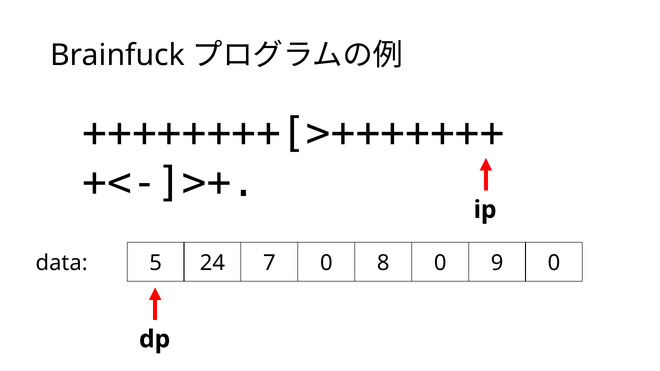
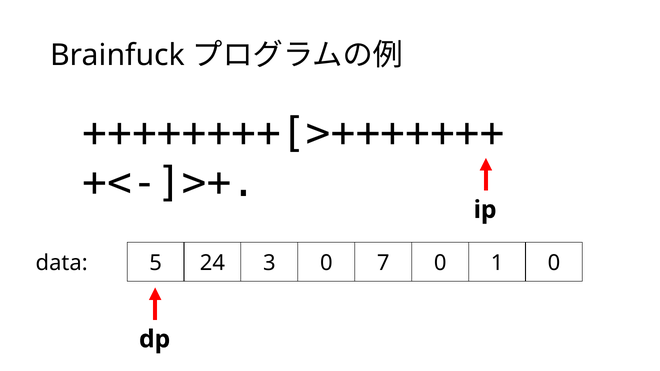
7: 7 -> 3 (269, 263)
8: 8 -> 7 (383, 263)
9: 9 -> 1 (497, 263)
